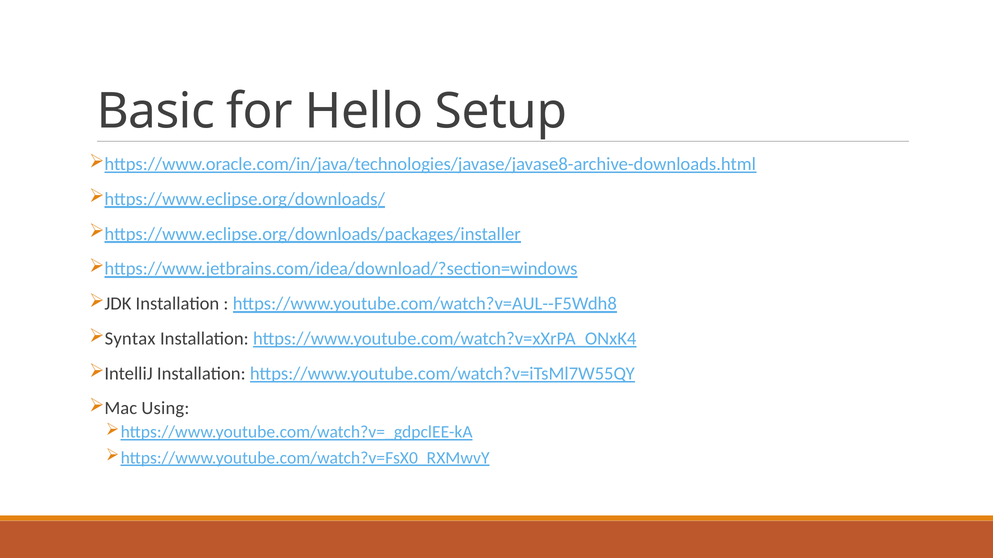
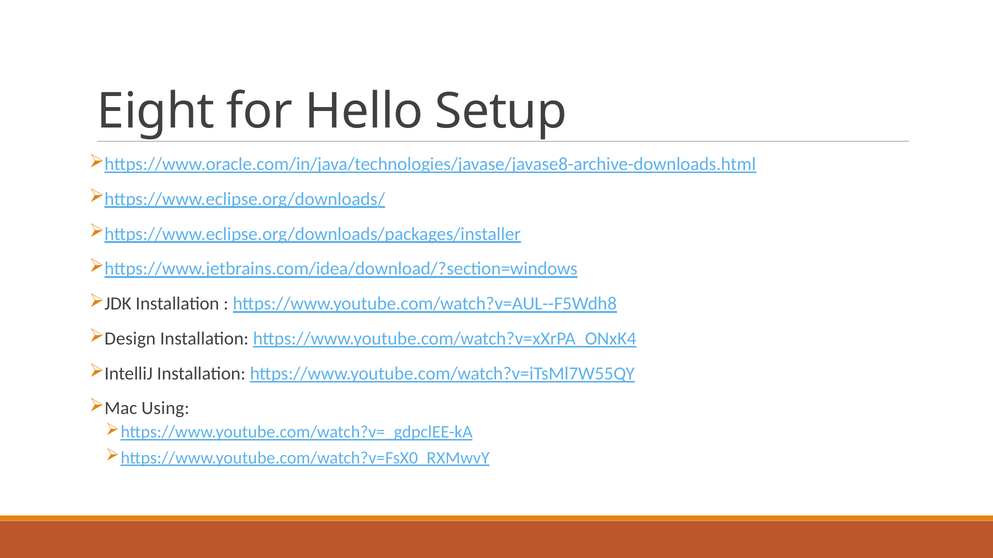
Basic: Basic -> Eight (156, 111)
Syntax: Syntax -> Design (130, 339)
